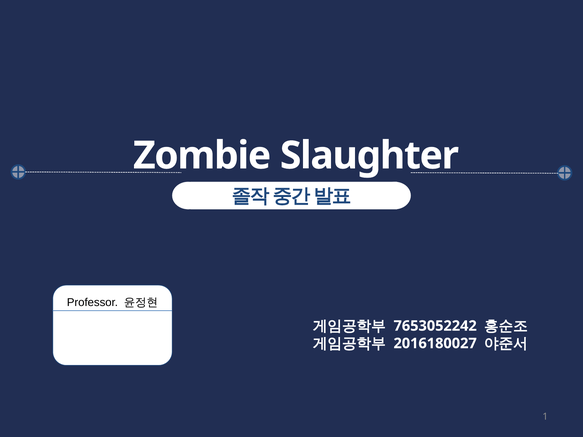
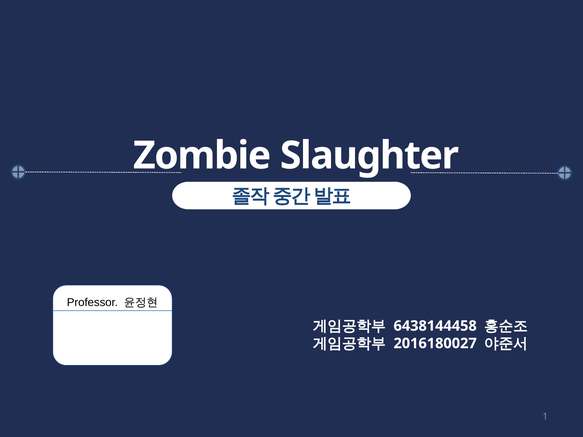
7653052242: 7653052242 -> 6438144458 (435, 326)
